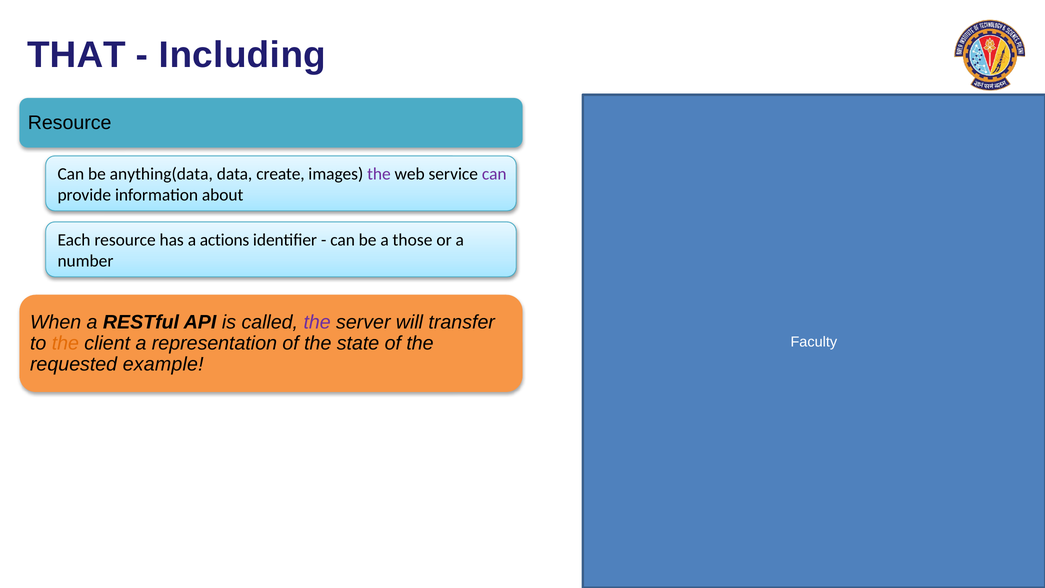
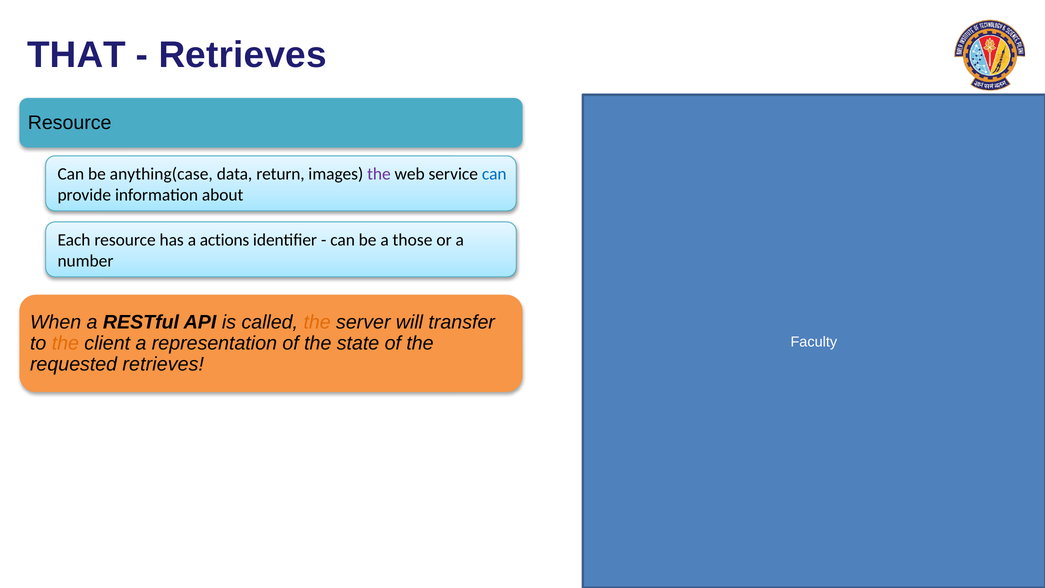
Including: Including -> Retrieves (243, 55)
anything(data: anything(data -> anything(case (161, 174)
create: create -> return (280, 174)
can colour: purple -> blue (494, 174)
the colour: purple -> orange (317, 322)
example: example -> retrieves (163, 364)
